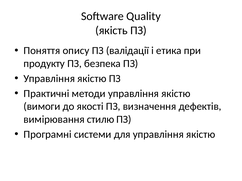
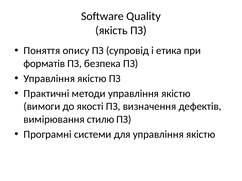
валідації: валідації -> супровід (127, 51)
продукту: продукту -> форматів (44, 64)
